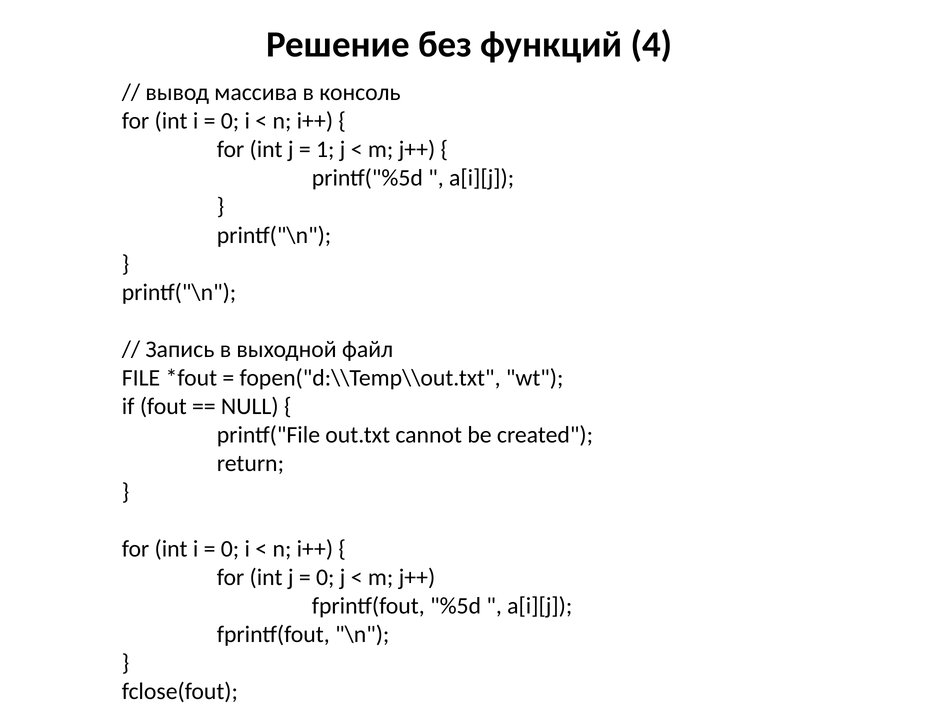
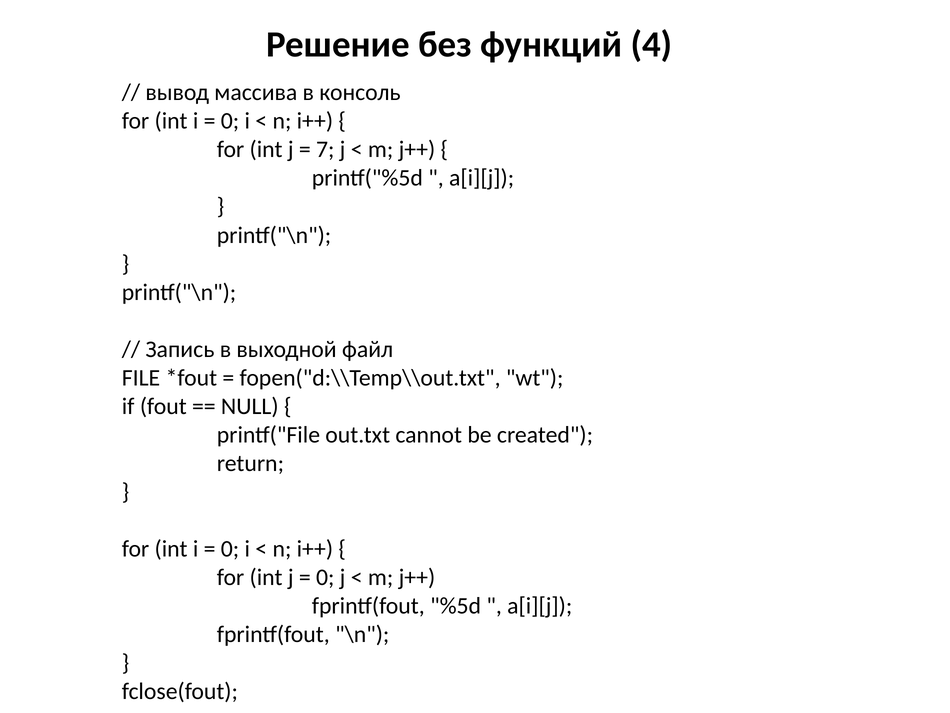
1: 1 -> 7 (325, 150)
